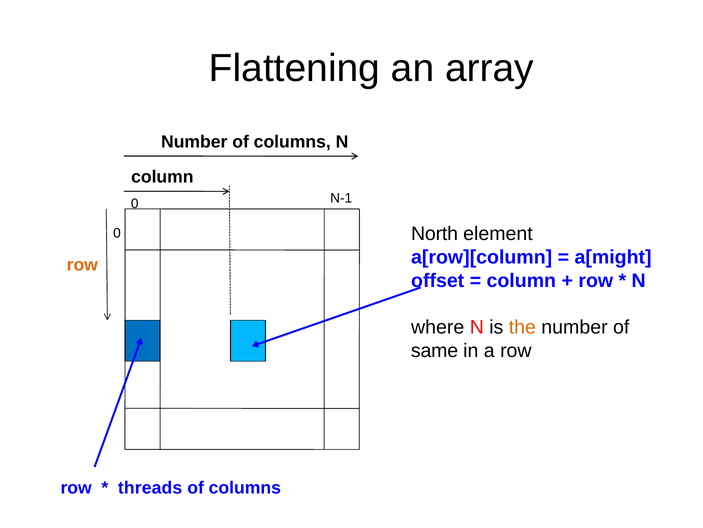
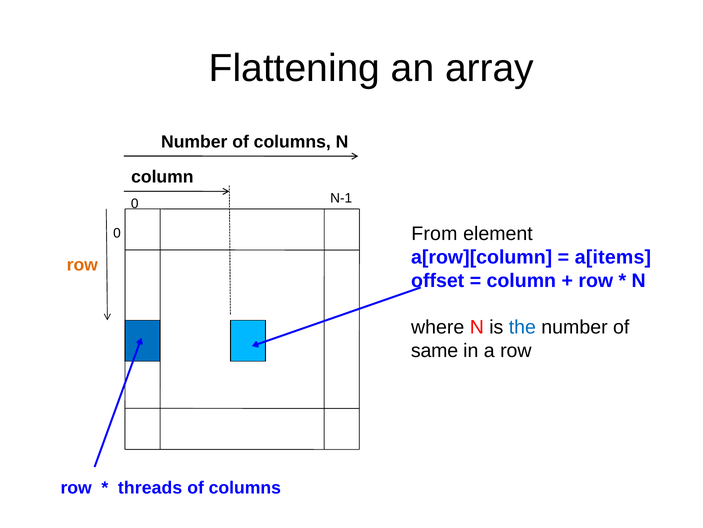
North: North -> From (434, 233)
a[might: a[might -> a[items (613, 257)
the colour: orange -> blue (522, 327)
